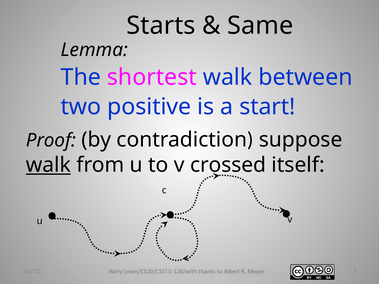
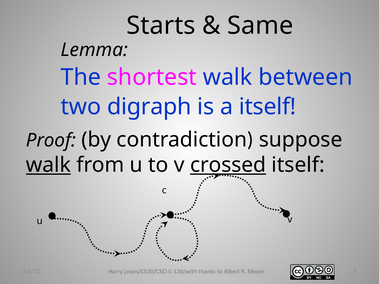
positive: positive -> digraph (149, 107)
a start: start -> itself (267, 107)
crossed underline: none -> present (228, 165)
